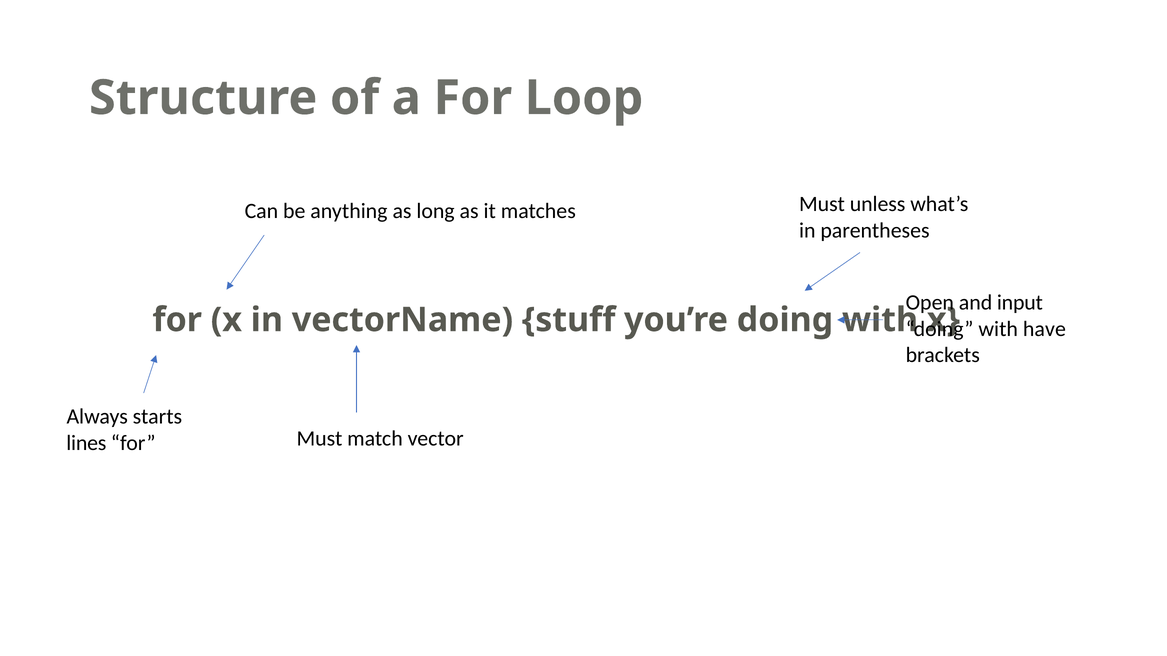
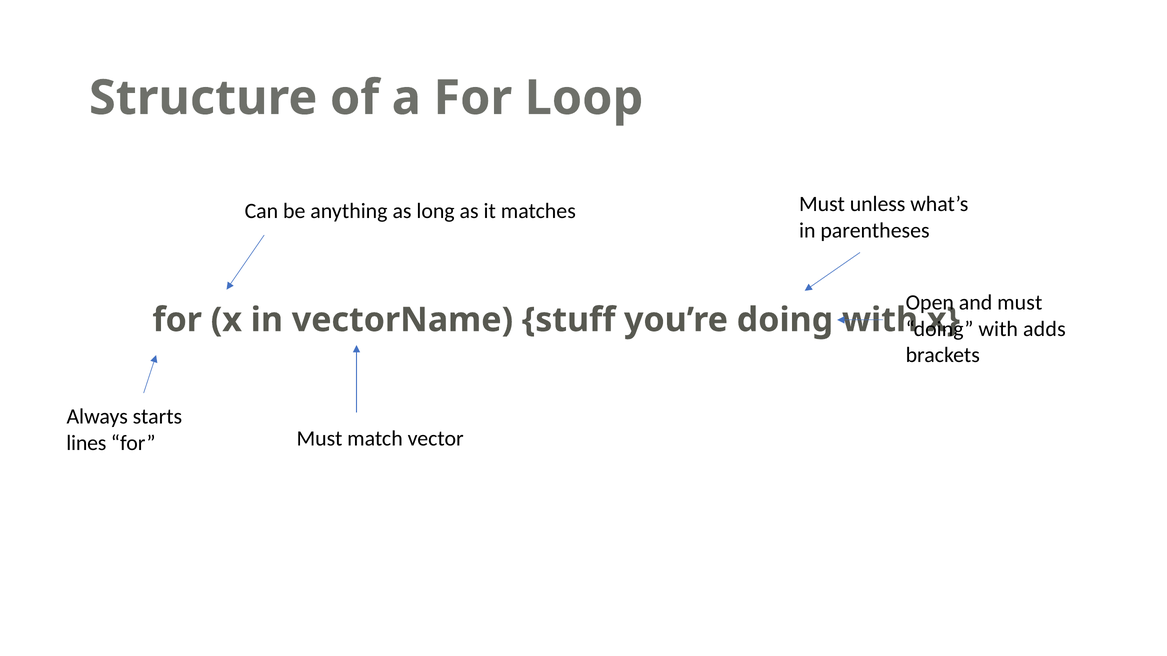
and input: input -> must (1020, 303)
have: have -> adds (1044, 329)
